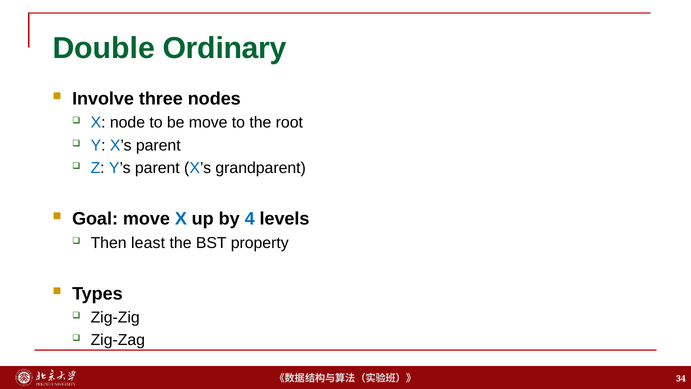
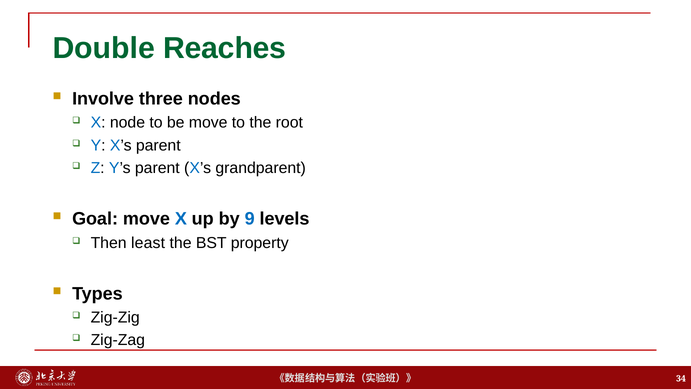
Ordinary: Ordinary -> Reaches (225, 48)
4: 4 -> 9 (250, 219)
